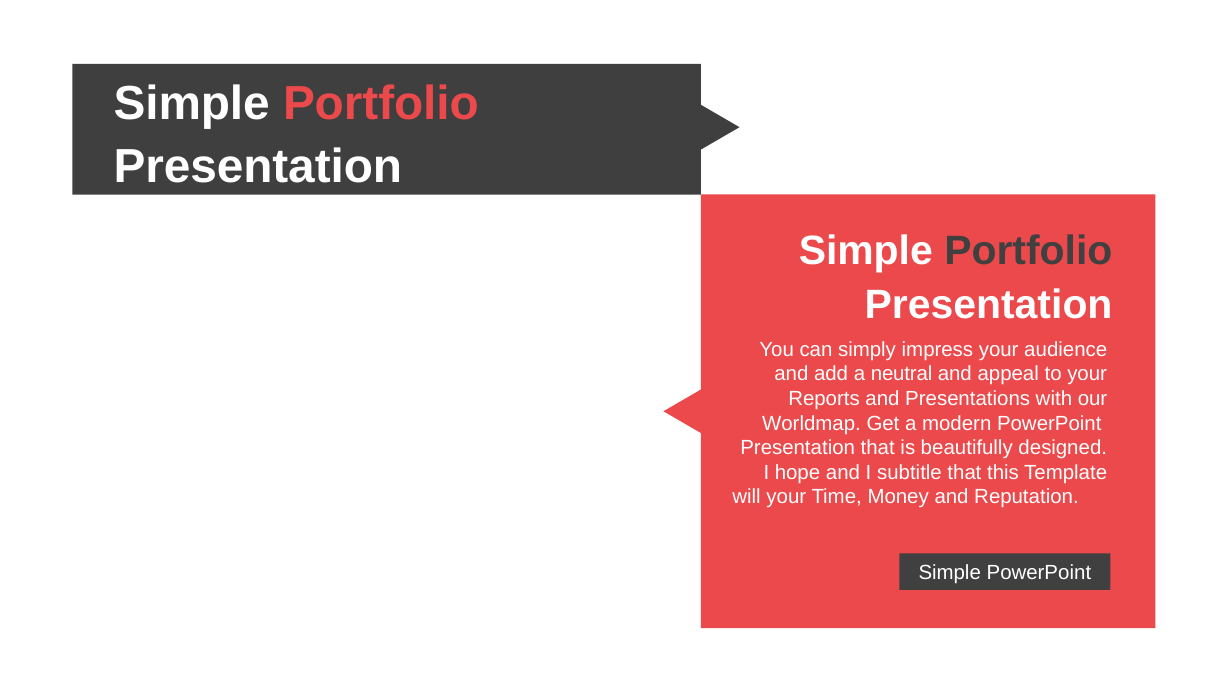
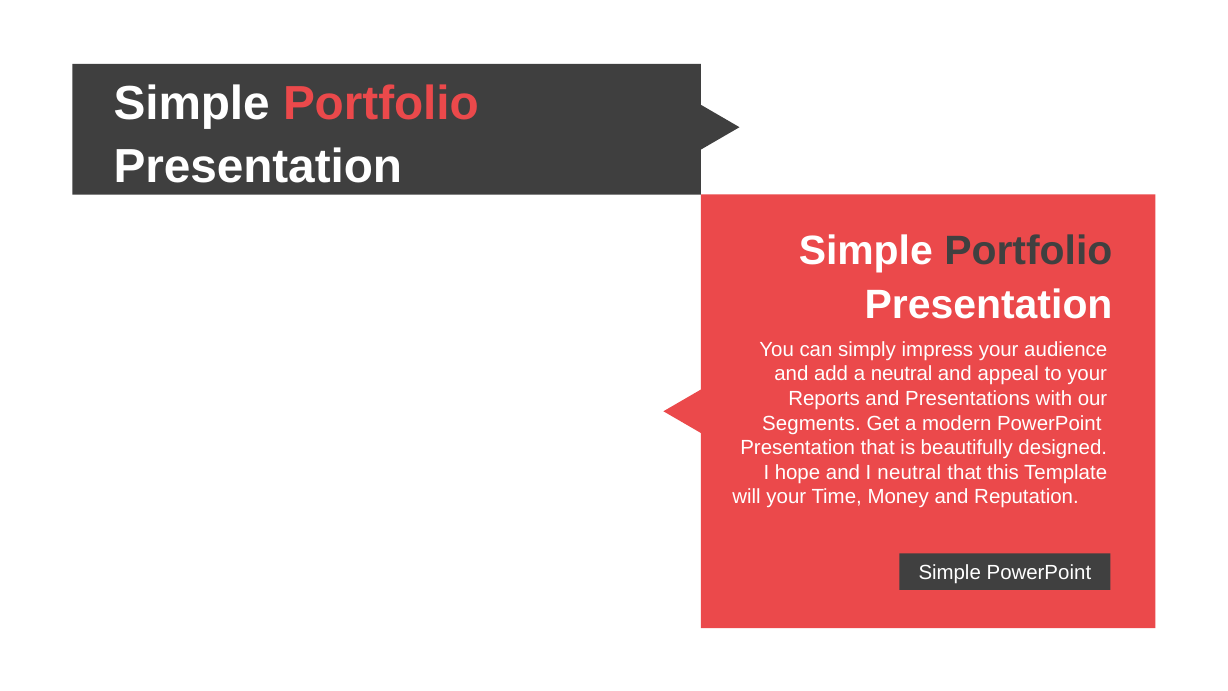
Worldmap: Worldmap -> Segments (811, 423)
I subtitle: subtitle -> neutral (909, 472)
